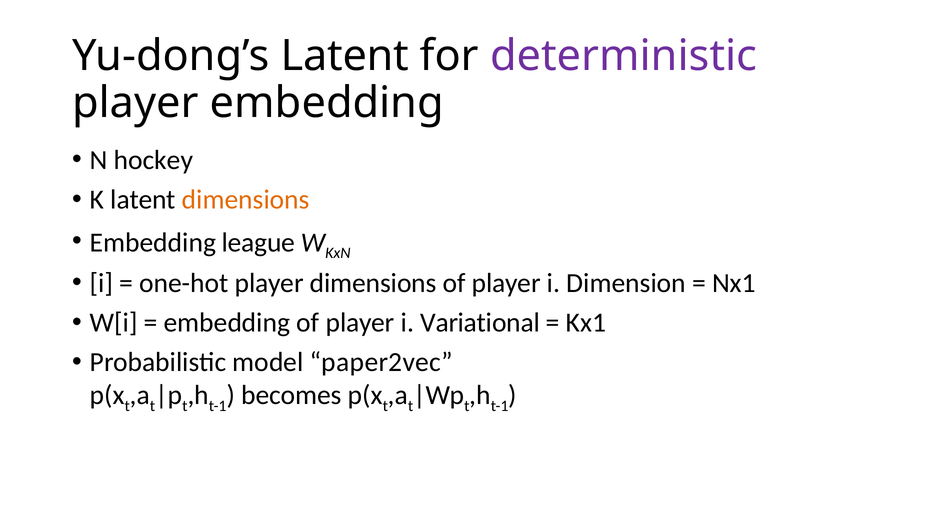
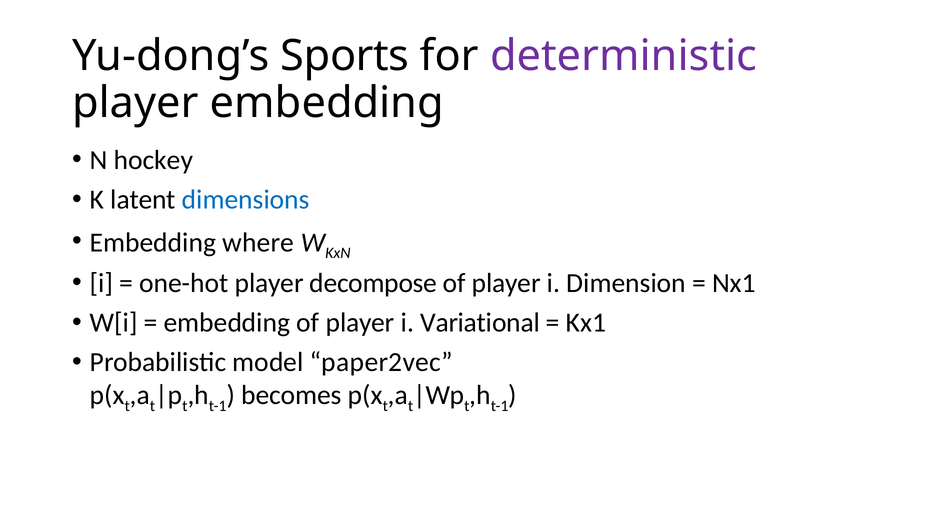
Yu-dong’s Latent: Latent -> Sports (345, 56)
dimensions colour: orange -> blue (246, 200)
league: league -> where (258, 243)
player dimensions: dimensions -> decompose (373, 283)
